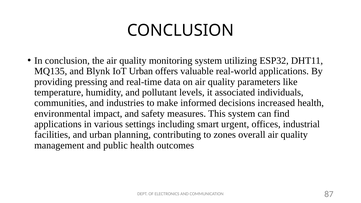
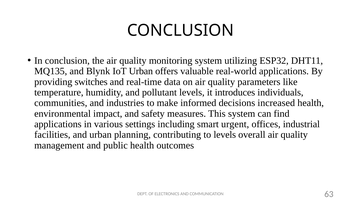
pressing: pressing -> switches (91, 82)
associated: associated -> introduces (235, 92)
to zones: zones -> levels (225, 135)
87: 87 -> 63 (329, 194)
